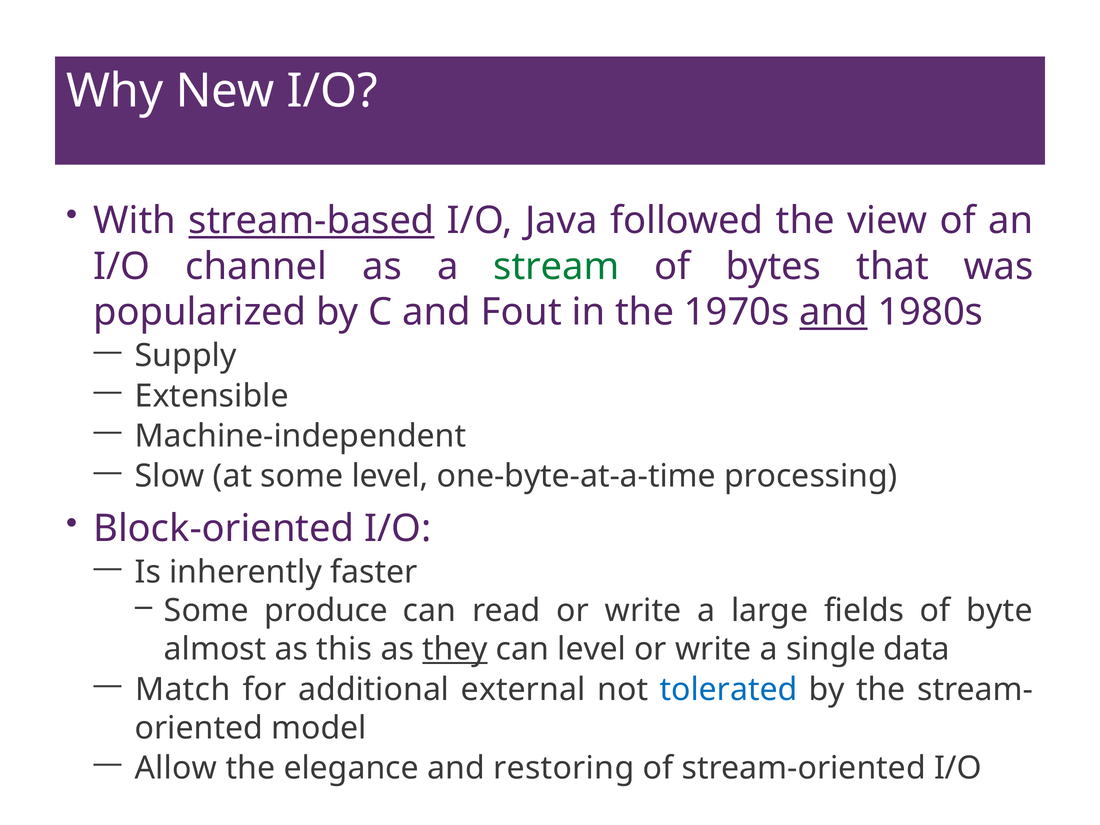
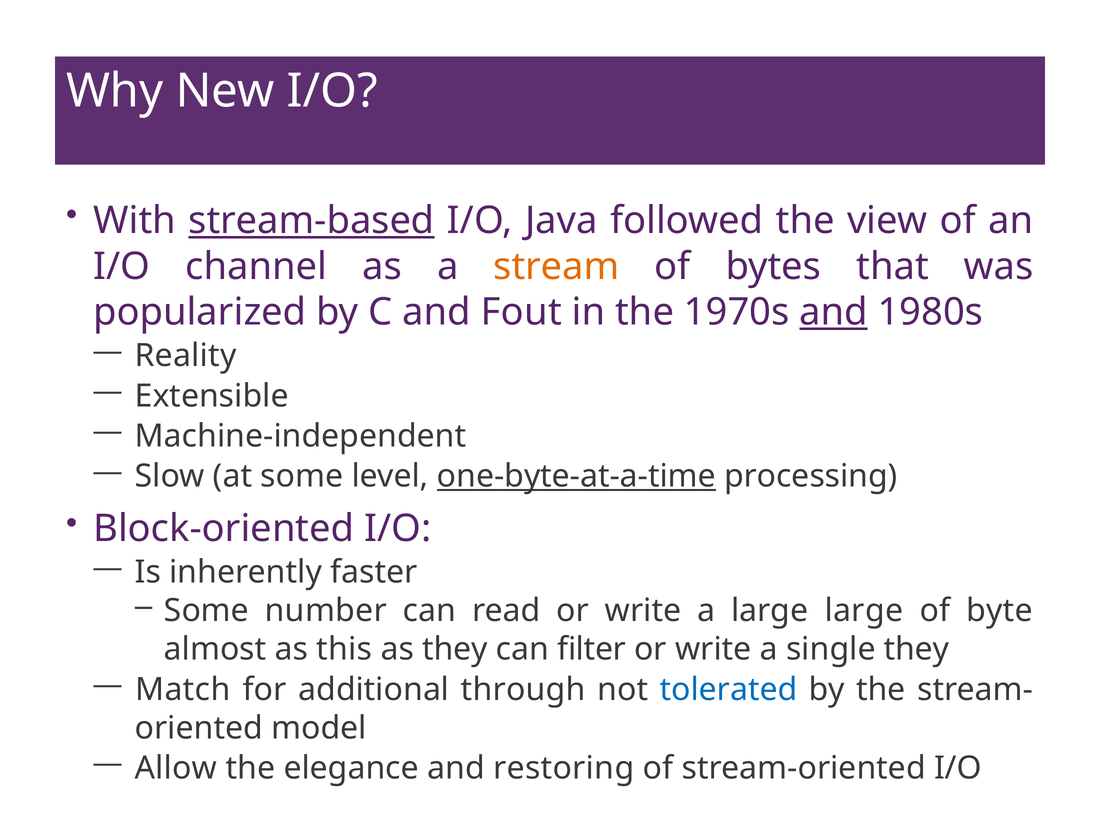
stream colour: green -> orange (556, 267)
Supply: Supply -> Reality (186, 356)
one-byte-at-a-time underline: none -> present (576, 476)
produce: produce -> number (326, 611)
large fields: fields -> large (864, 611)
they underline: present -> none (455, 649)
can level: level -> filter (592, 649)
single data: data -> they (917, 649)
external: external -> through (523, 689)
